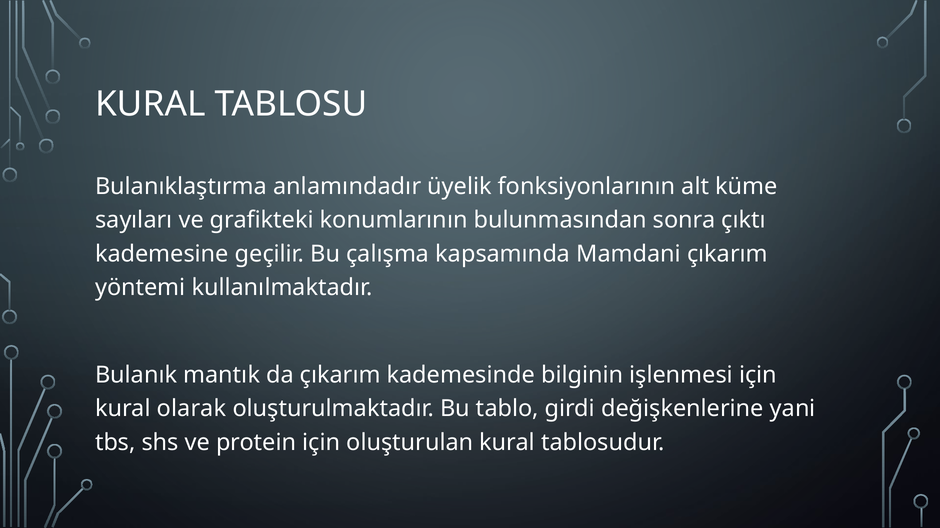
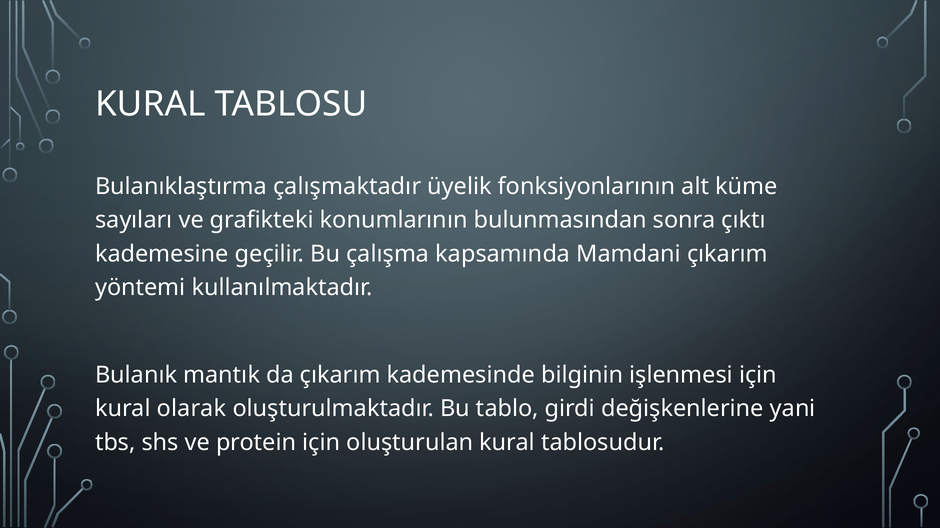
anlamındadır: anlamındadır -> çalışmaktadır (347, 187)
